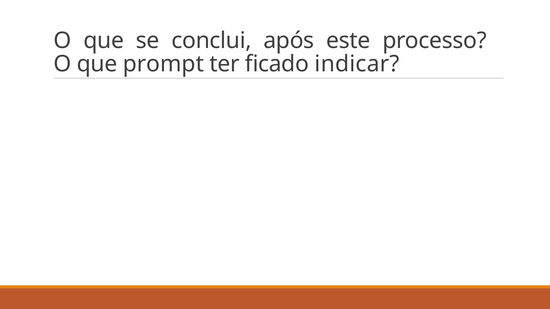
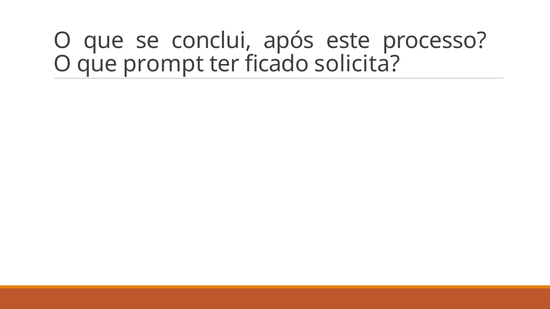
indicar: indicar -> solicita (357, 64)
